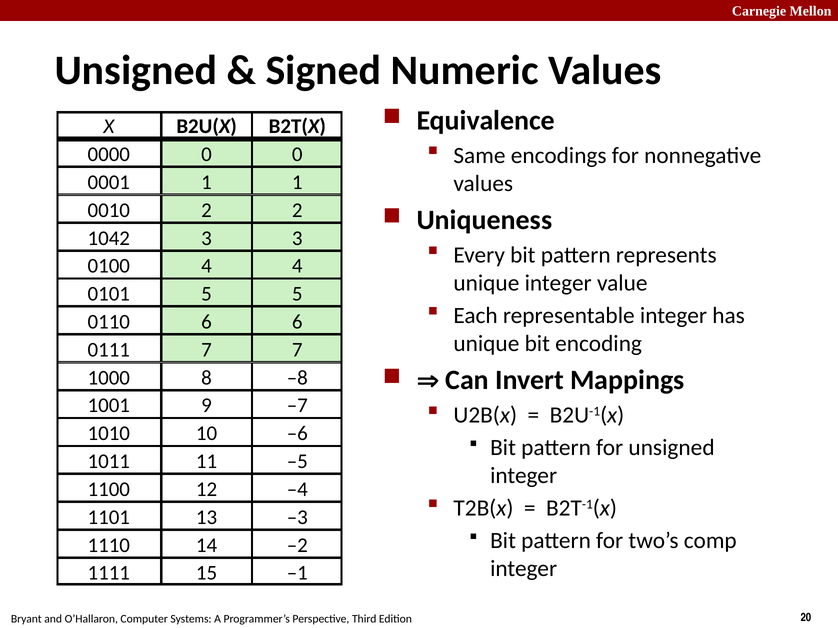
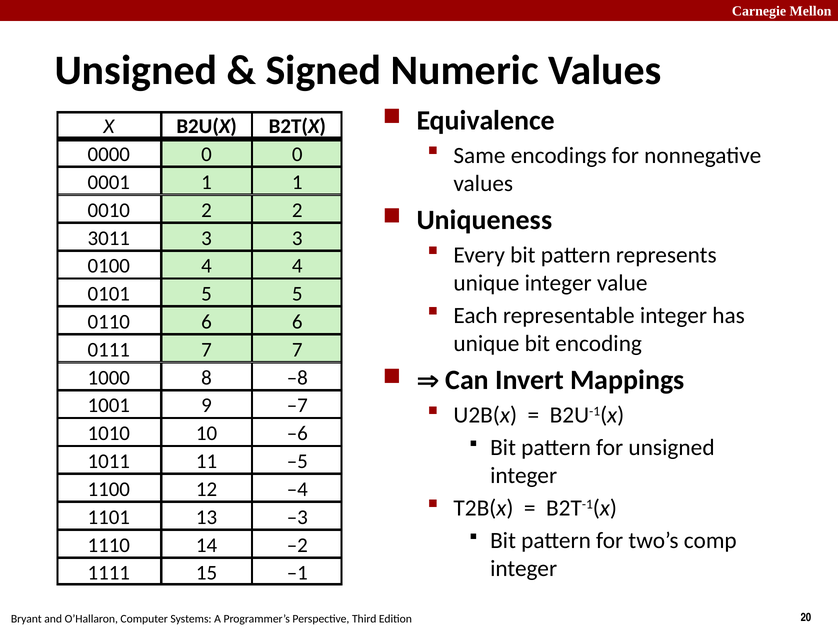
1042: 1042 -> 3011 (109, 238)
